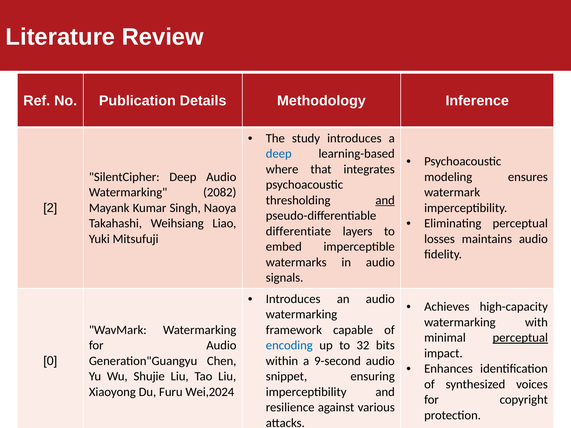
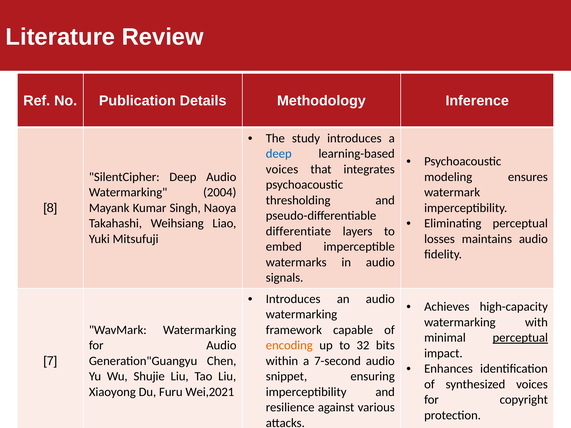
where: where -> voices (282, 169)
2082: 2082 -> 2004 (220, 193)
and underline: present -> none (385, 200)
2: 2 -> 8 (50, 208)
encoding colour: blue -> orange (289, 346)
0: 0 -> 7 (50, 361)
9-second: 9-second -> 7-second (338, 361)
Wei,2024: Wei,2024 -> Wei,2021 (210, 392)
